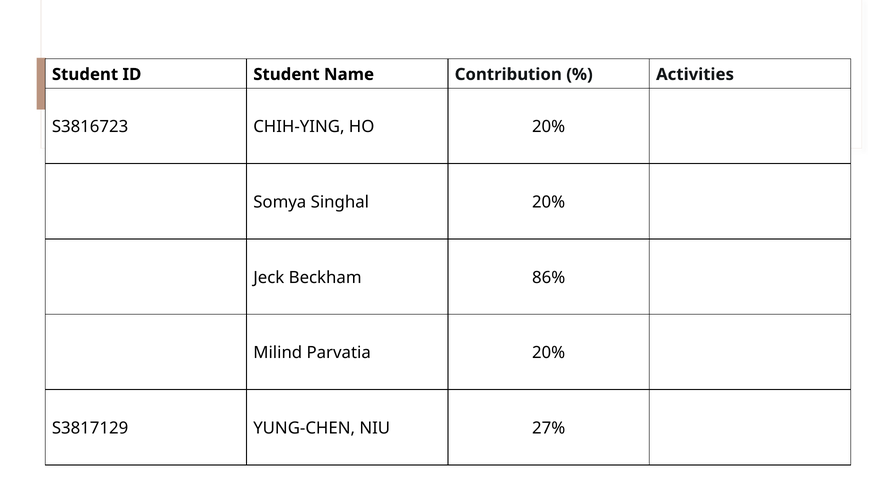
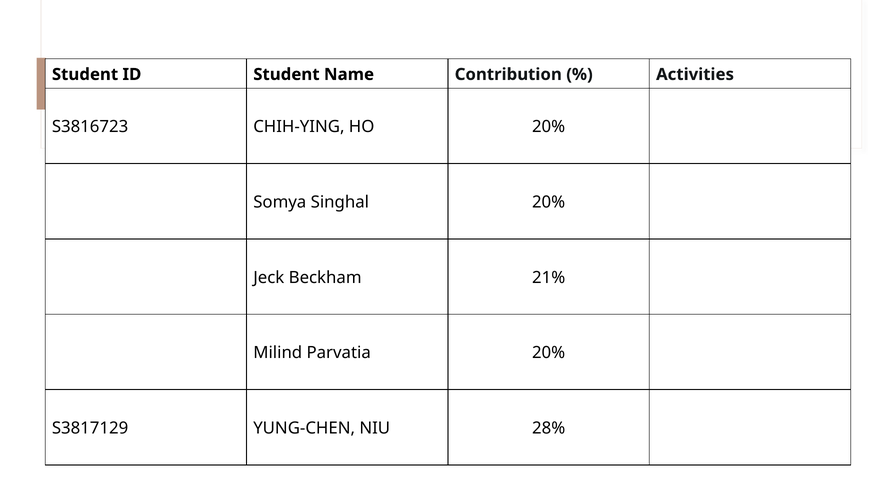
86%: 86% -> 21% (549, 278)
27%: 27% -> 28% (549, 428)
